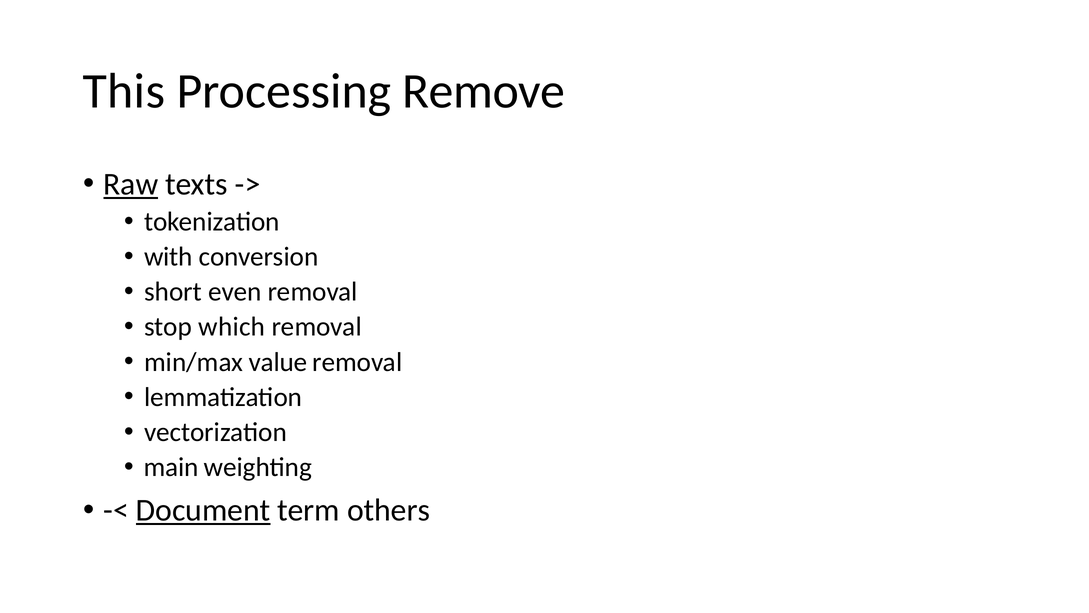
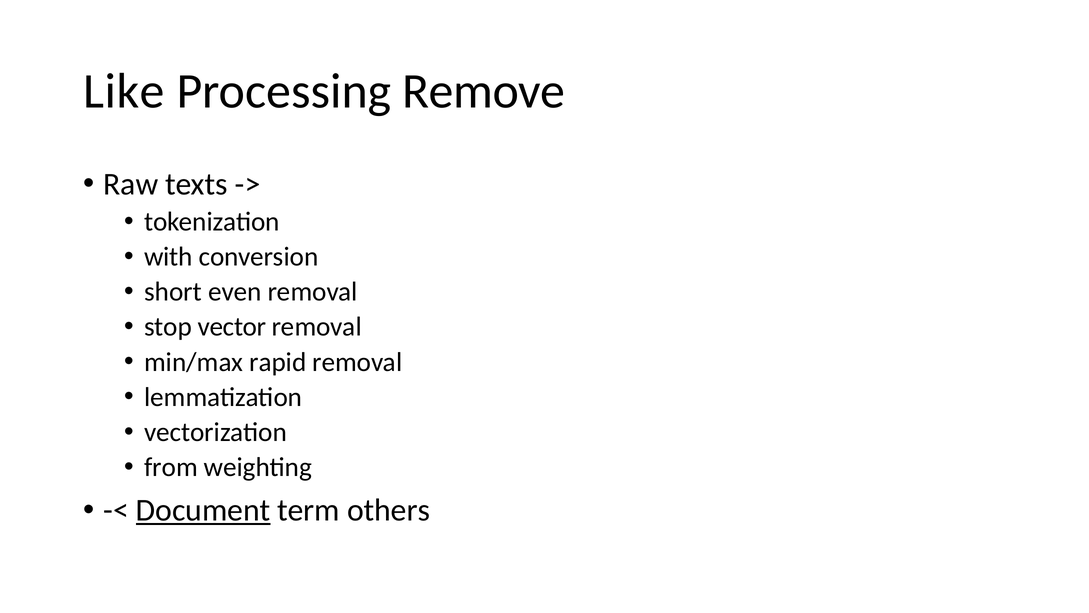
This: This -> Like (124, 91)
Raw underline: present -> none (131, 184)
which: which -> vector (232, 327)
value: value -> rapid (278, 362)
main: main -> from (171, 467)
